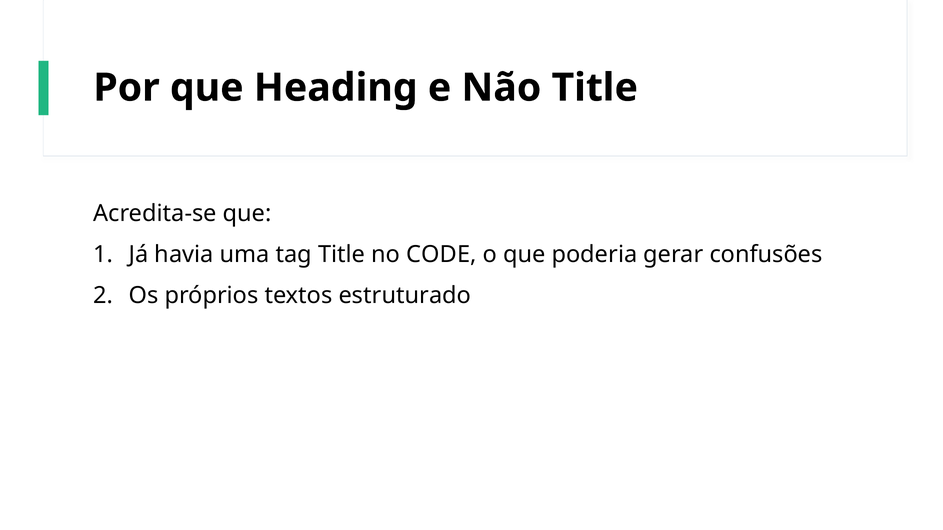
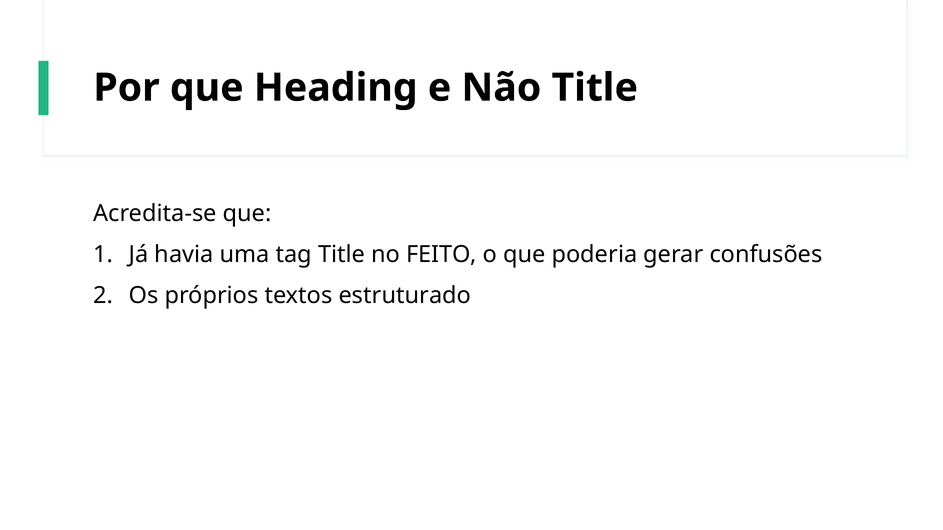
CODE: CODE -> FEITO (441, 255)
